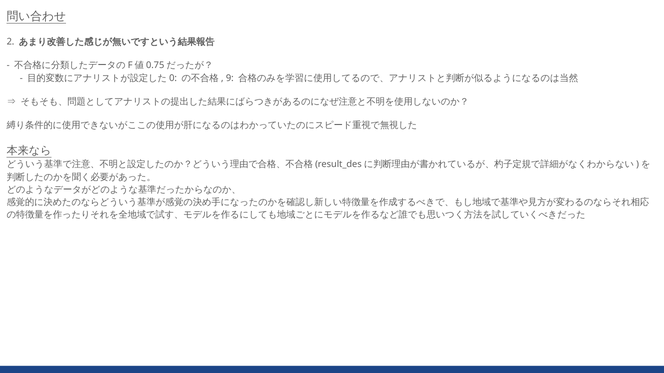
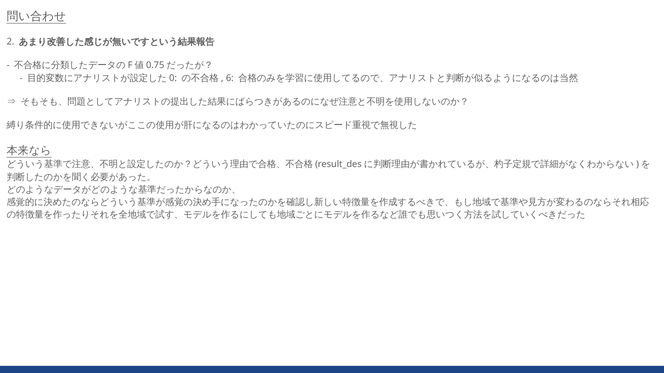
9: 9 -> 6 (230, 78)
